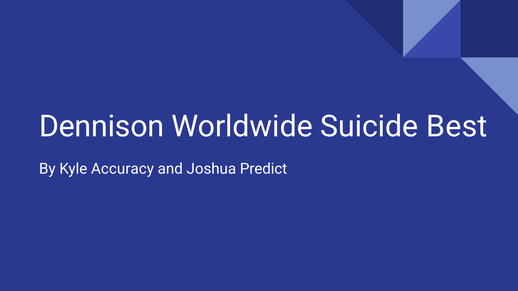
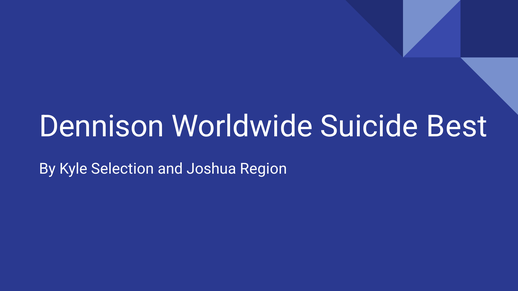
Accuracy: Accuracy -> Selection (122, 169)
Predict: Predict -> Region (263, 169)
